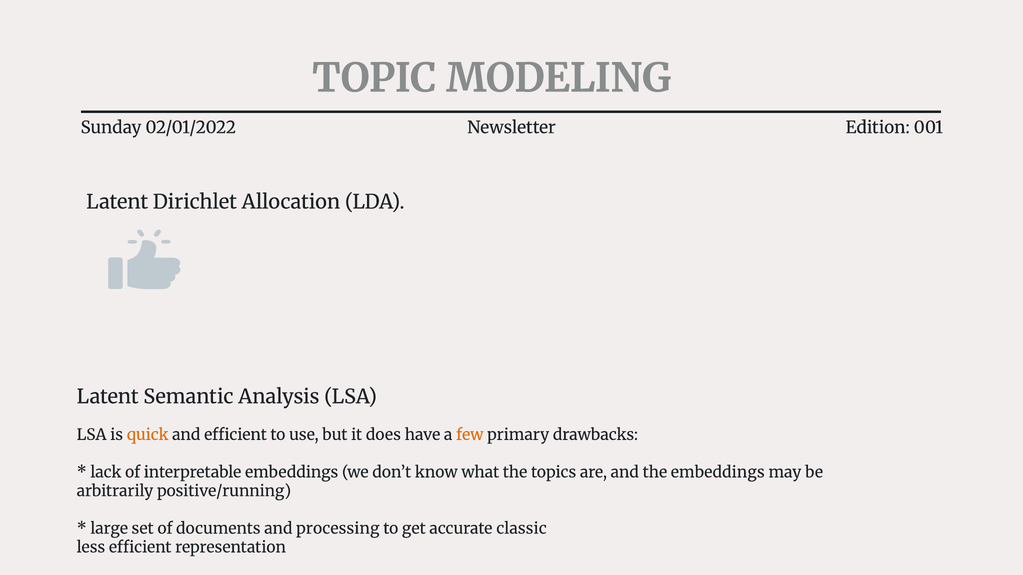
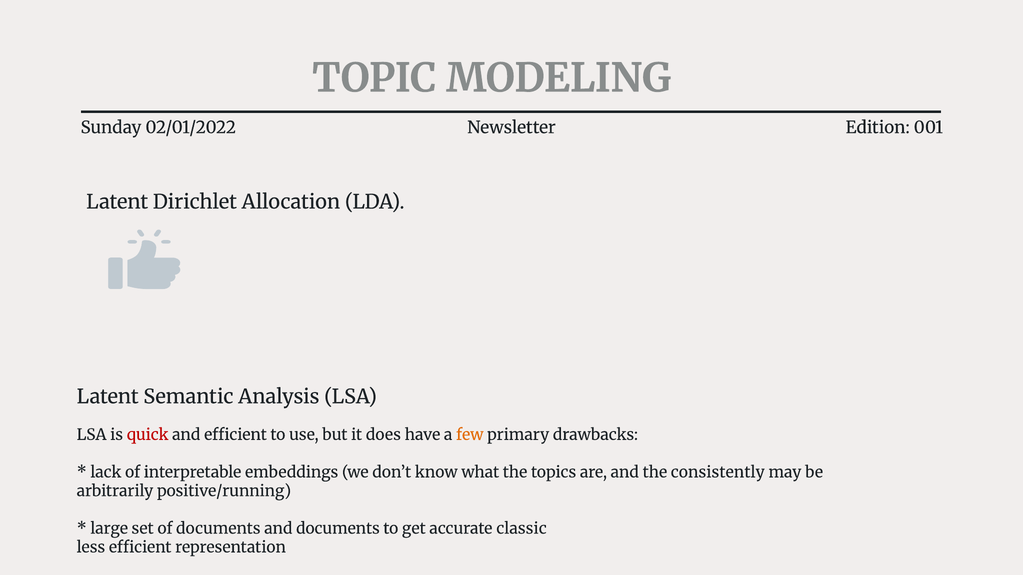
quick colour: orange -> red (148, 435)
the embeddings: embeddings -> consistently (718, 473)
and processing: processing -> documents (338, 529)
